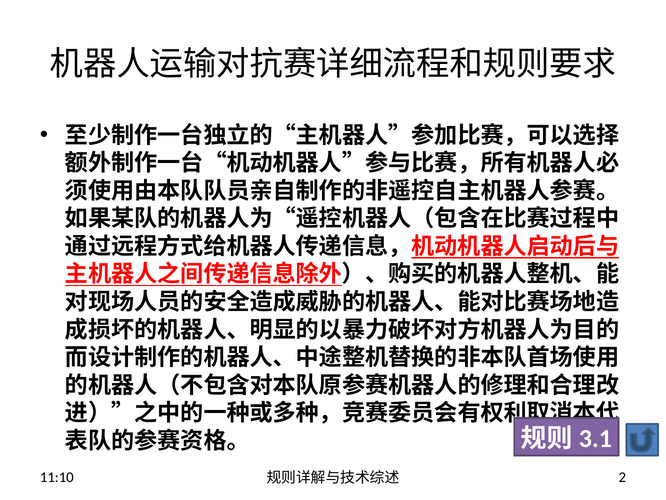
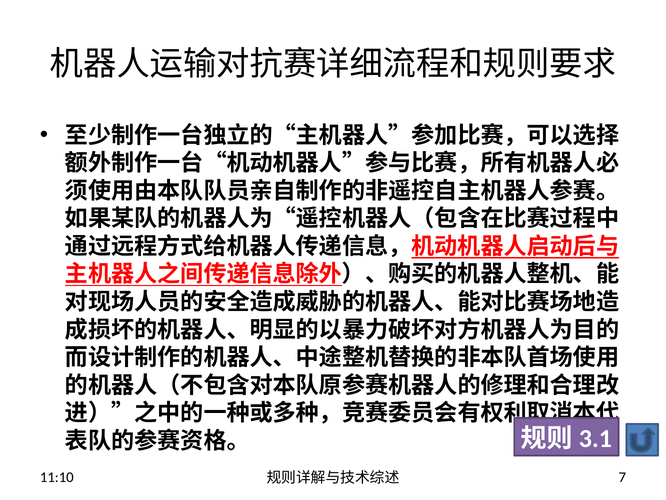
2: 2 -> 7 (622, 477)
